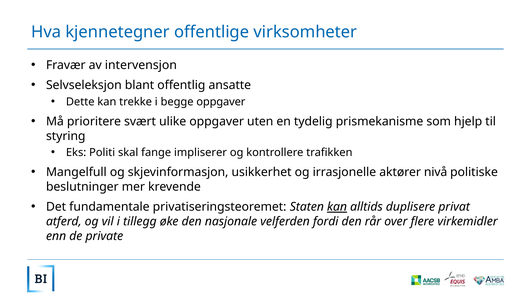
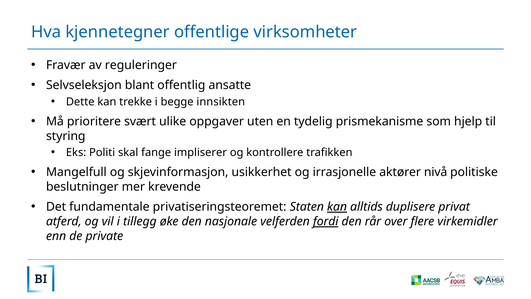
intervensjon: intervensjon -> reguleringer (141, 65)
begge oppgaver: oppgaver -> innsikten (221, 102)
fordi underline: none -> present (326, 221)
